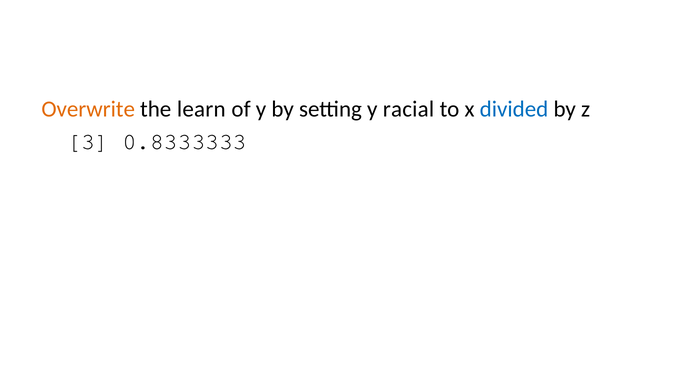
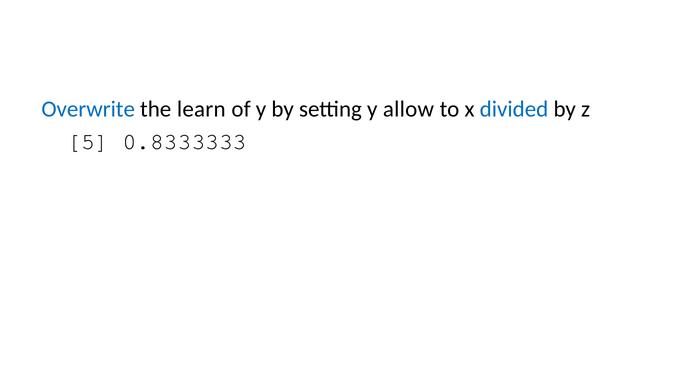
Overwrite colour: orange -> blue (88, 109)
racial: racial -> allow (409, 109)
3: 3 -> 5 (88, 142)
